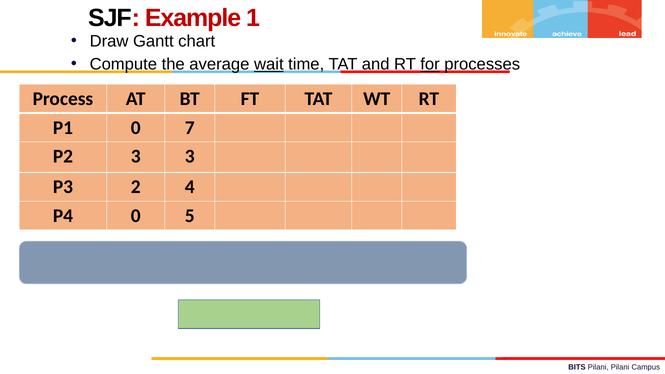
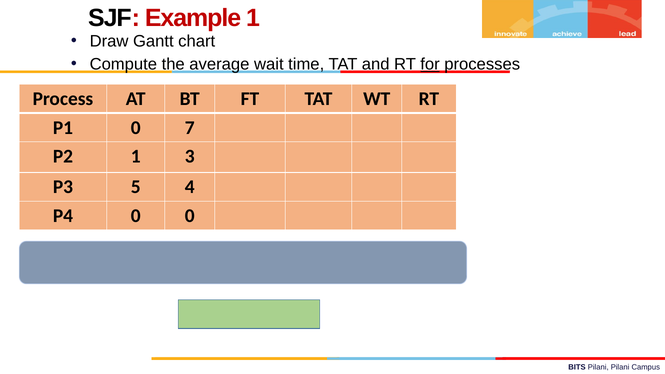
wait underline: present -> none (269, 64)
P2 3: 3 -> 1 (136, 156)
2: 2 -> 5 (136, 187)
0 5: 5 -> 0 (190, 216)
